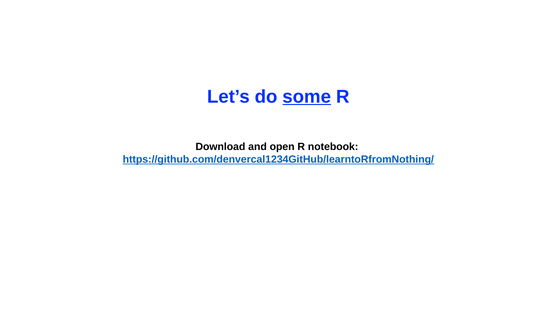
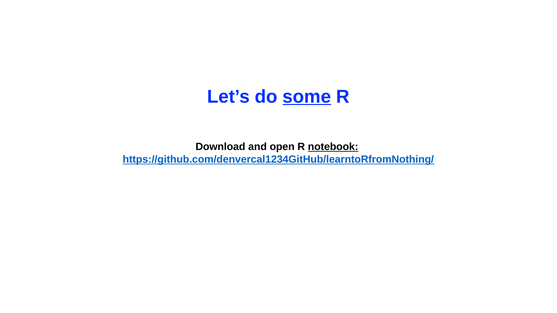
notebook underline: none -> present (333, 147)
